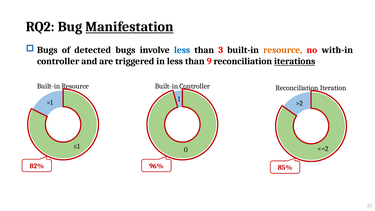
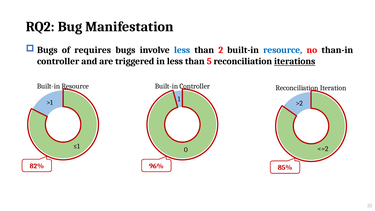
Manifestation underline: present -> none (130, 27)
detected: detected -> requires (93, 50)
3: 3 -> 2 (221, 50)
resource colour: orange -> blue (283, 50)
with-in: with-in -> than-in (337, 50)
9: 9 -> 5 (209, 61)
